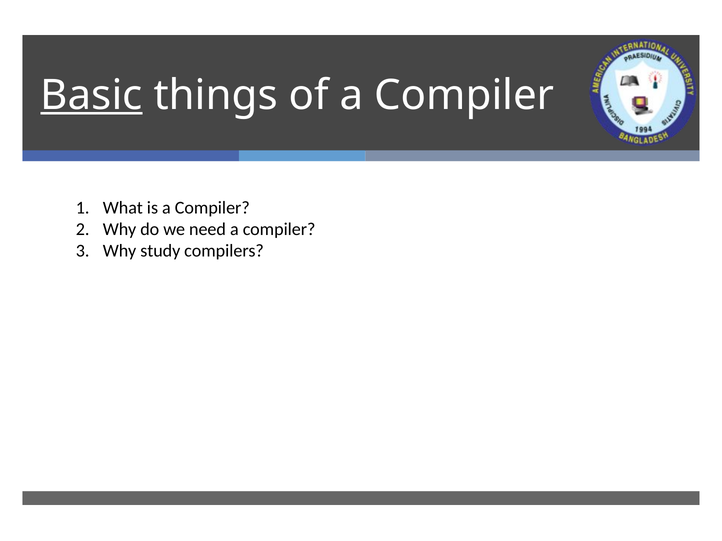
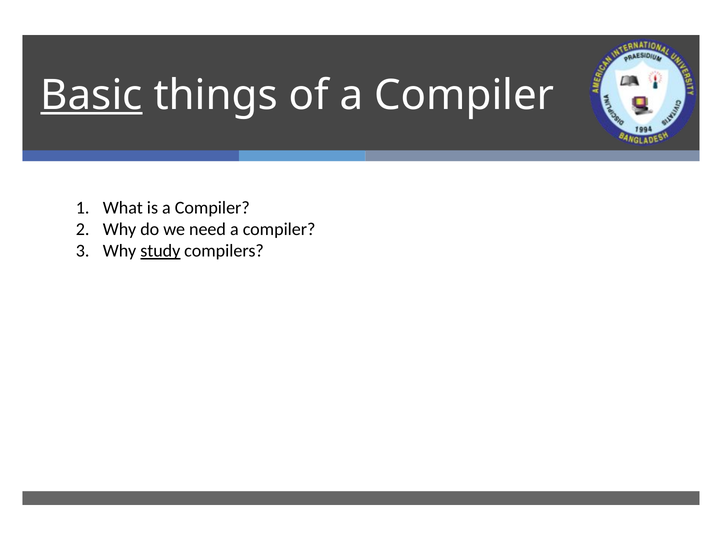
study underline: none -> present (160, 251)
